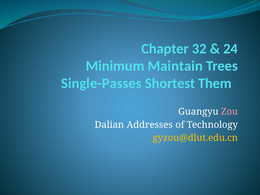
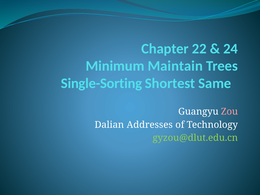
32: 32 -> 22 (199, 49)
Single-Passes: Single-Passes -> Single-Sorting (101, 83)
Them: Them -> Same (215, 83)
gyzou@dlut.edu.cn colour: yellow -> light green (195, 138)
